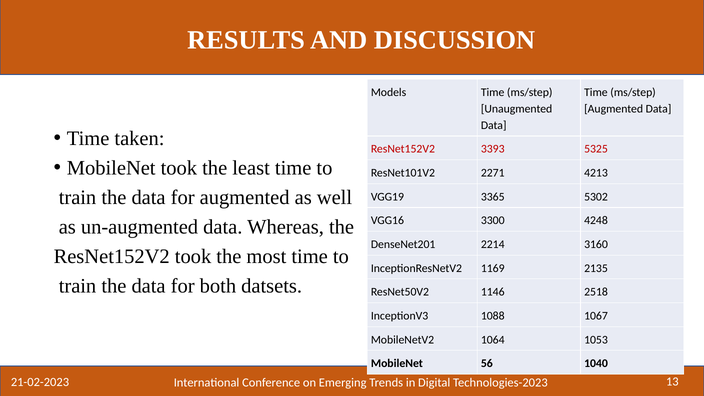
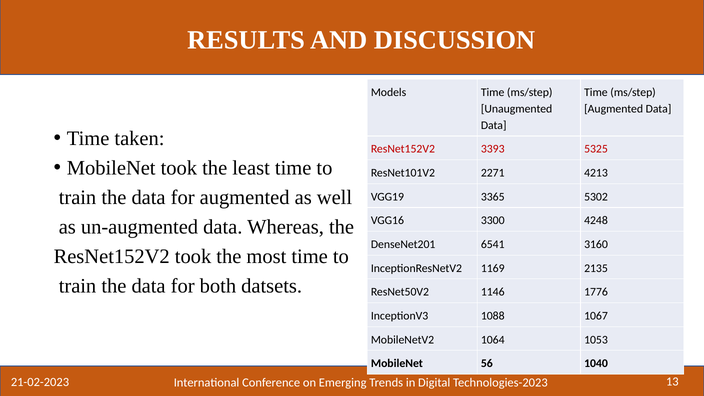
2214: 2214 -> 6541 (493, 244)
2518: 2518 -> 1776 (596, 292)
